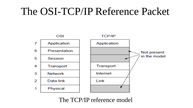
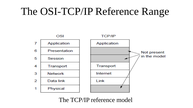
Packet: Packet -> Range (155, 11)
